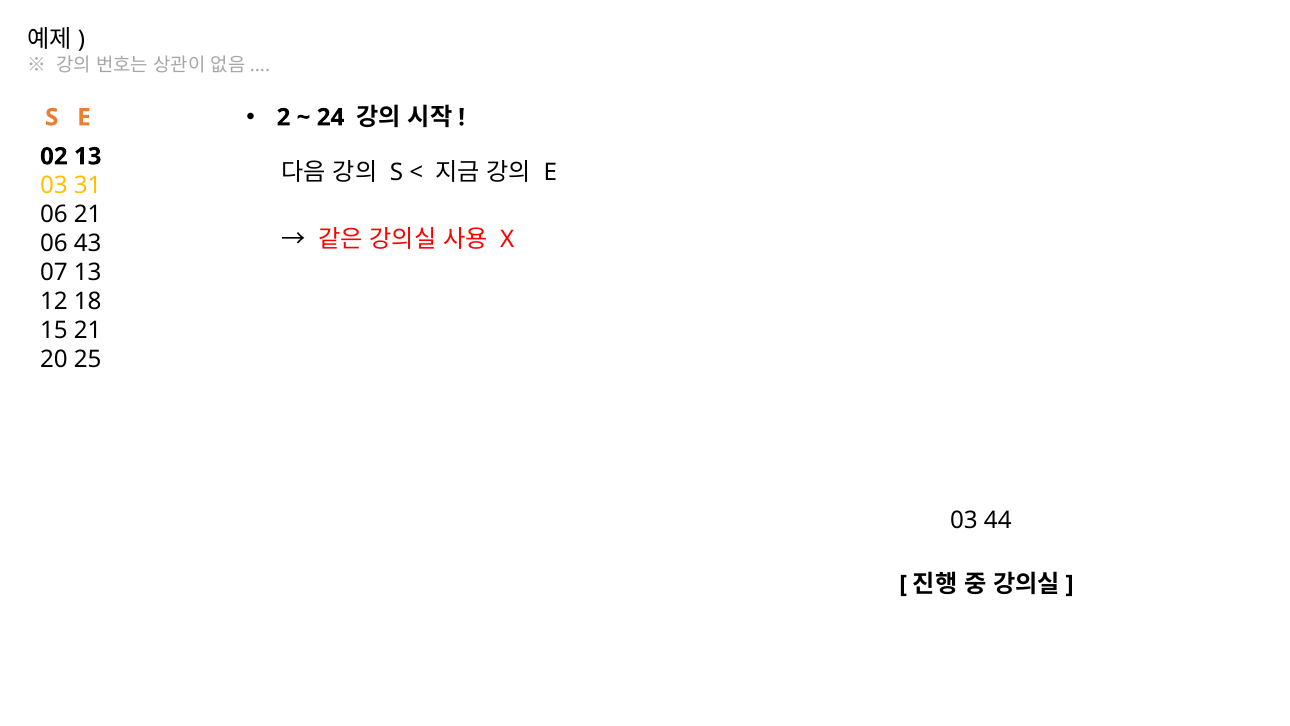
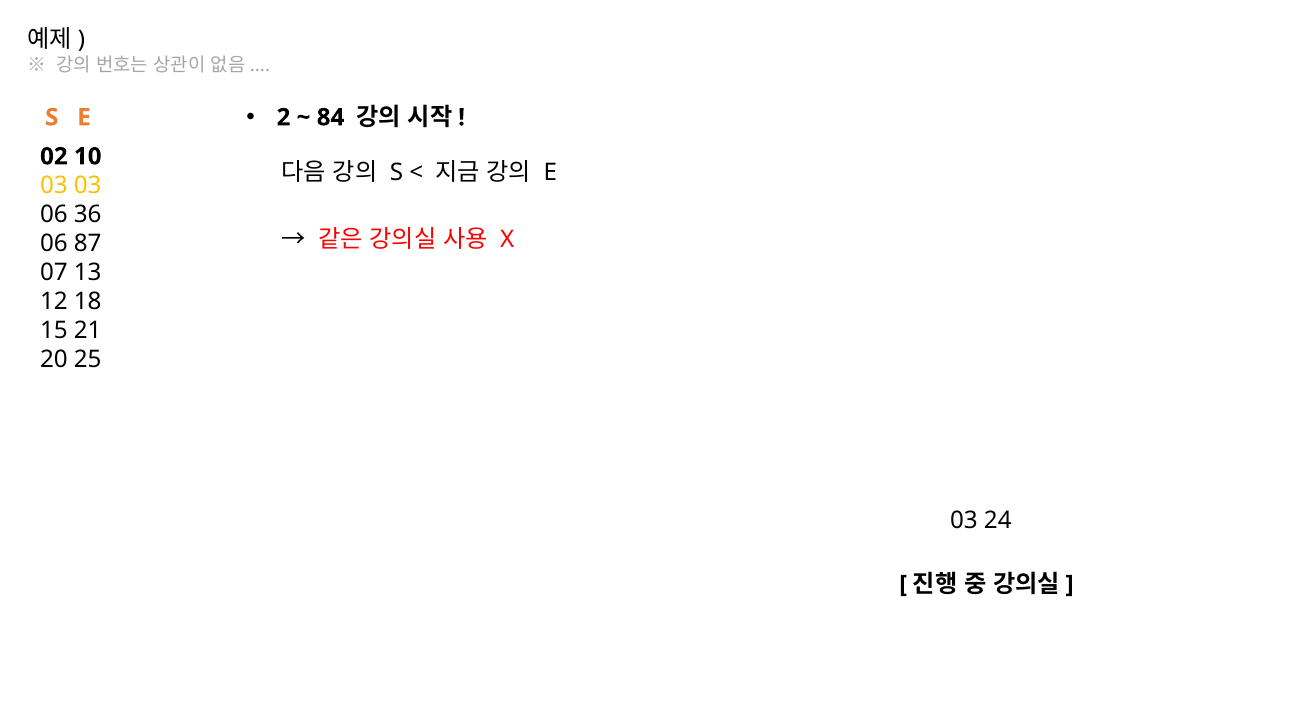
24: 24 -> 84 (331, 117)
02 13: 13 -> 10 (88, 156)
03 31: 31 -> 03 (88, 185)
06 21: 21 -> 36 (88, 214)
43: 43 -> 87 (88, 243)
44: 44 -> 24 (998, 521)
